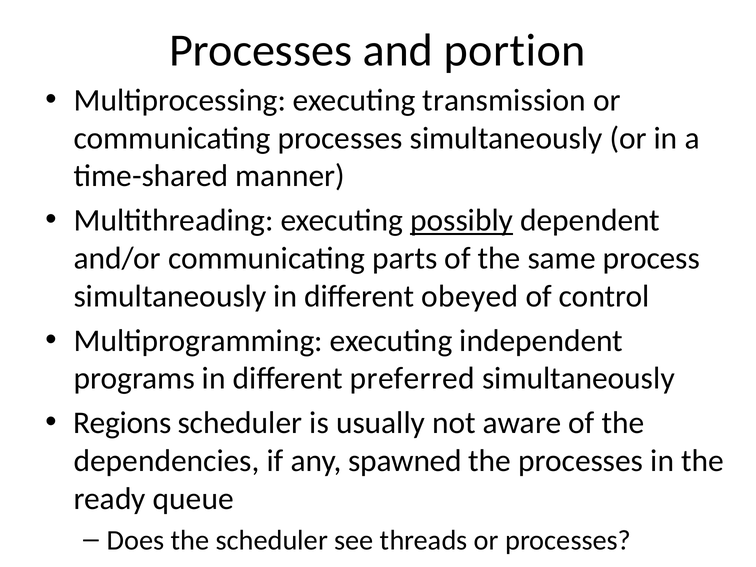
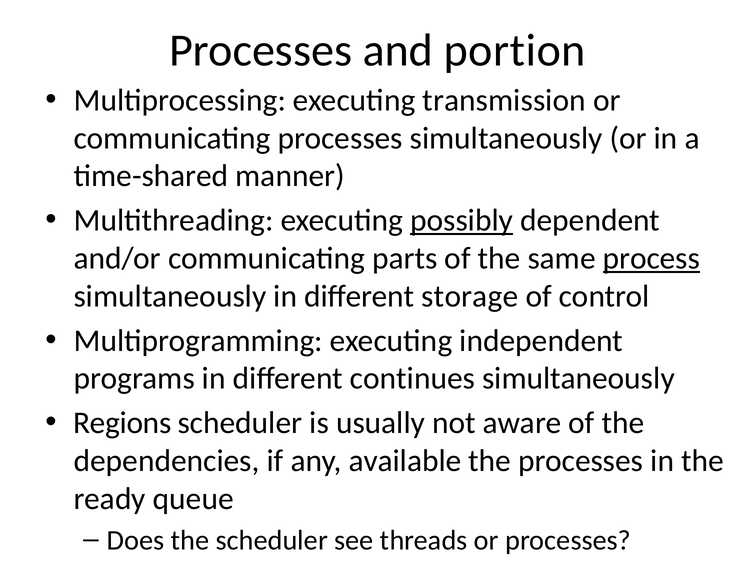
process underline: none -> present (651, 258)
obeyed: obeyed -> storage (470, 296)
preferred: preferred -> continues (412, 379)
spawned: spawned -> available (405, 461)
